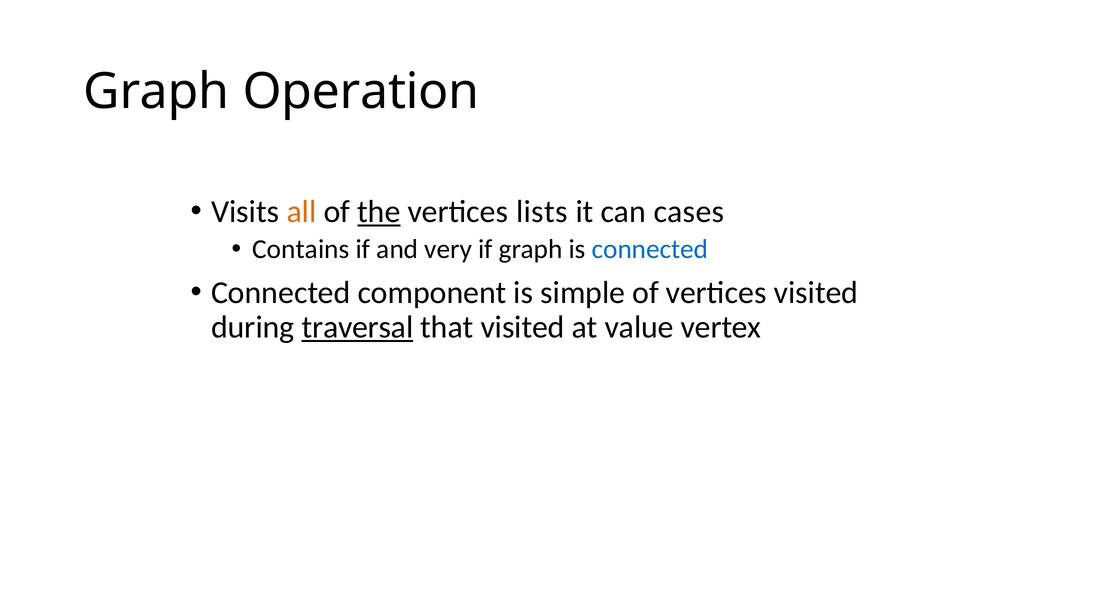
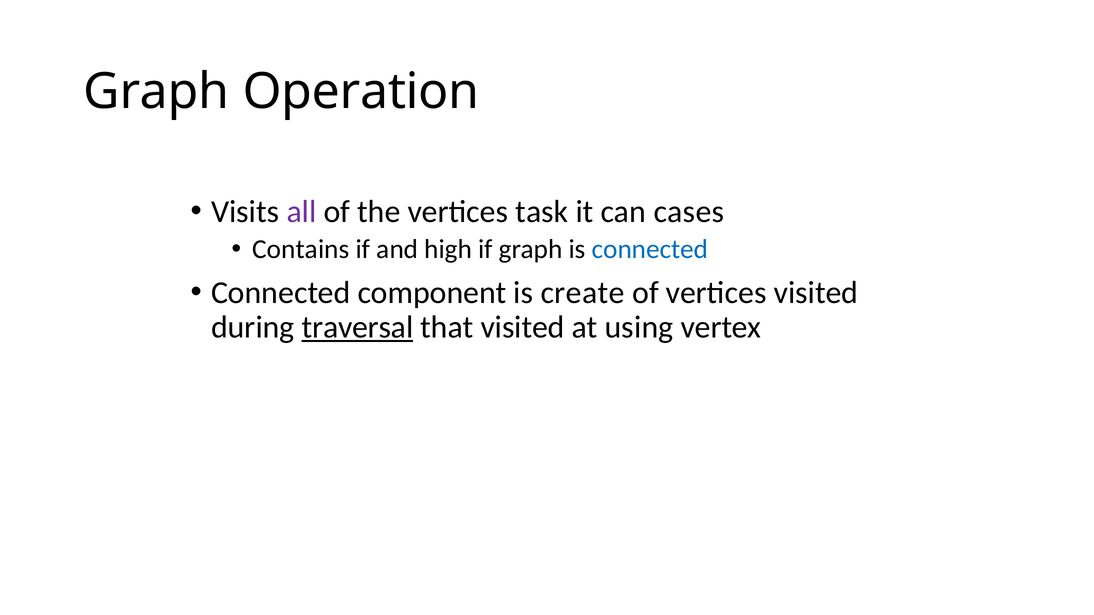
all colour: orange -> purple (301, 212)
the underline: present -> none (379, 212)
lists: lists -> task (542, 212)
very: very -> high (448, 249)
simple: simple -> create (583, 293)
value: value -> using (639, 327)
